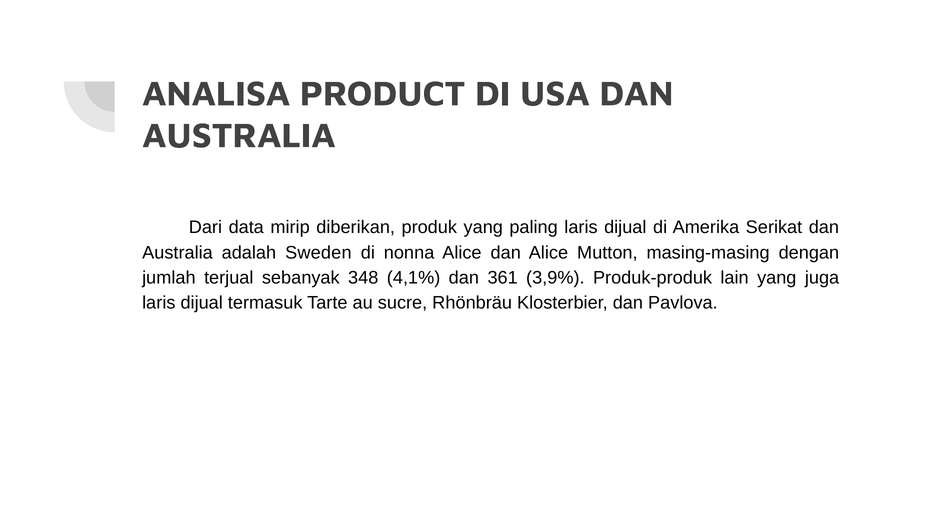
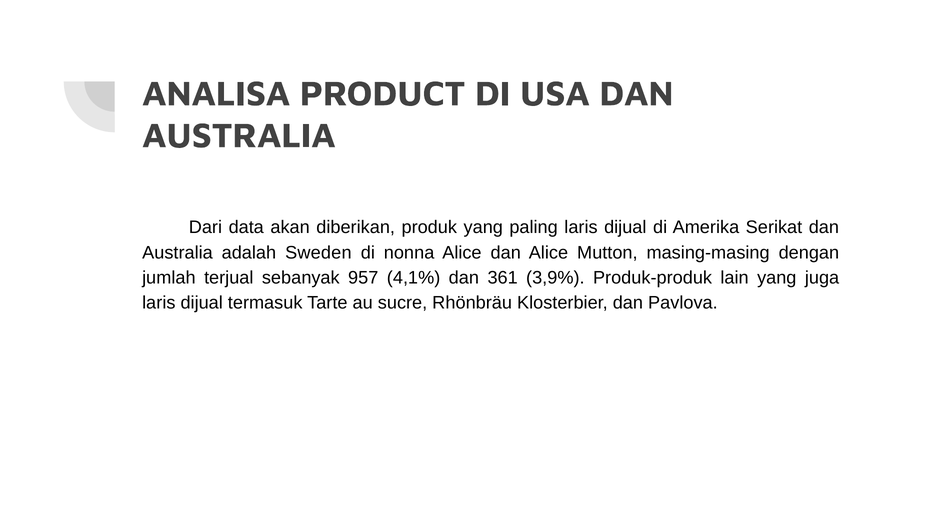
mirip: mirip -> akan (290, 228)
348: 348 -> 957 (363, 278)
